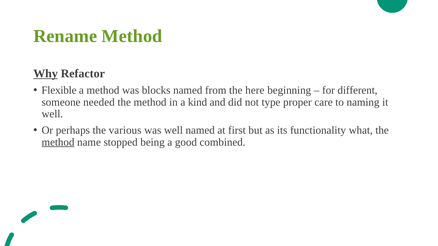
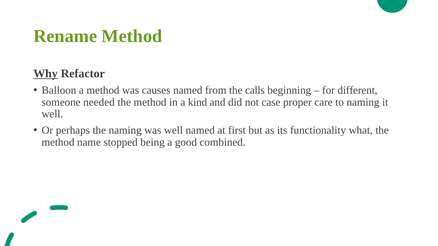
Flexible: Flexible -> Balloon (59, 90)
blocks: blocks -> causes (156, 90)
here: here -> calls (255, 90)
type: type -> case (271, 102)
the various: various -> naming (125, 130)
method underline: present -> none (58, 142)
